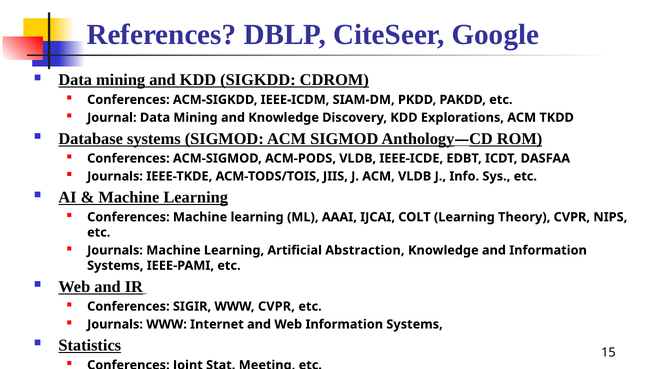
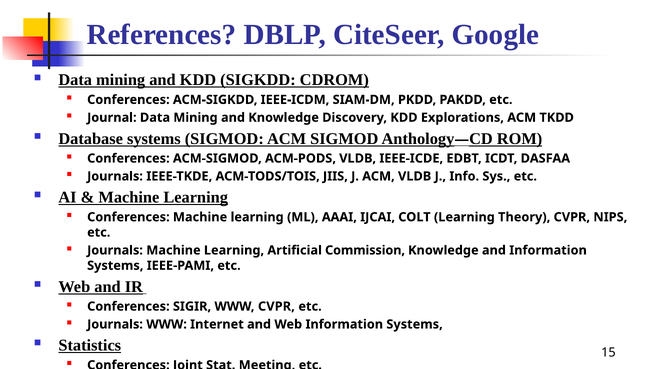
Abstraction: Abstraction -> Commission (365, 250)
